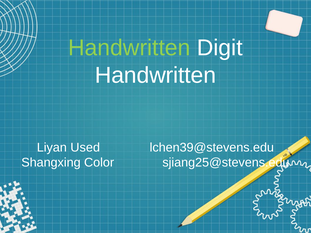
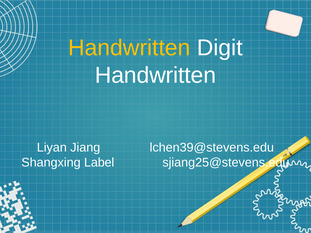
Handwritten colour: light green -> yellow (129, 48)
Used: Used -> Jiang (85, 148)
Color: Color -> Label (99, 163)
